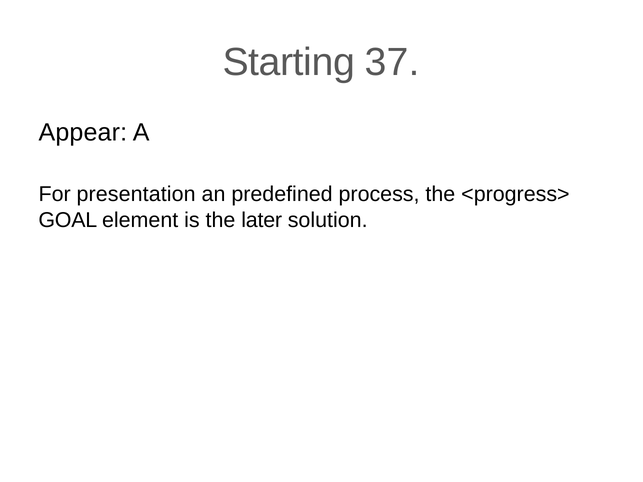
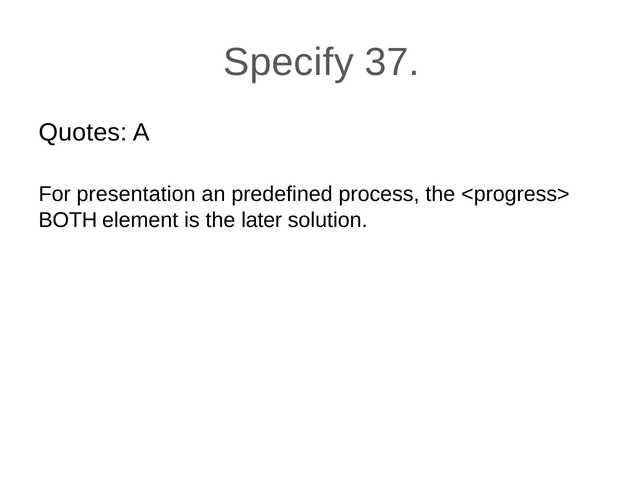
Starting: Starting -> Specify (288, 62)
Appear: Appear -> Quotes (83, 132)
GOAL: GOAL -> BOTH (68, 220)
